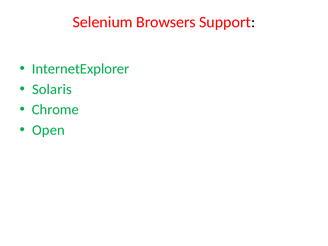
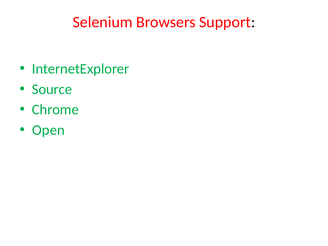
Solaris: Solaris -> Source (52, 89)
